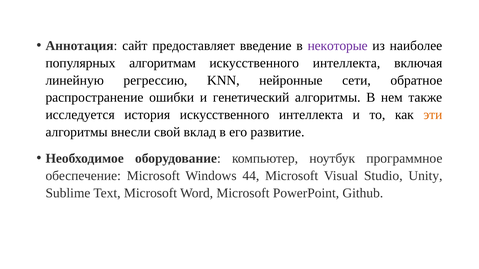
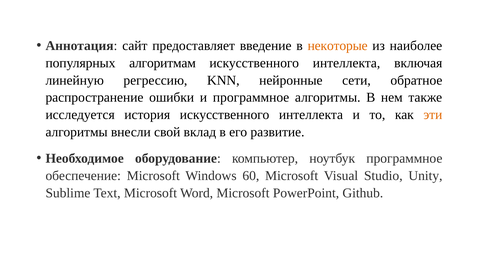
некоторые colour: purple -> orange (338, 46)
и генетический: генетический -> программное (251, 98)
44: 44 -> 60 (251, 176)
